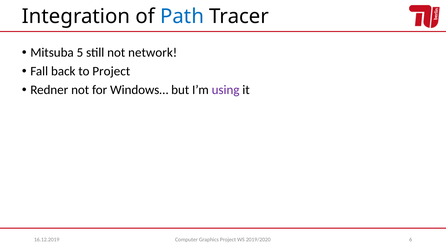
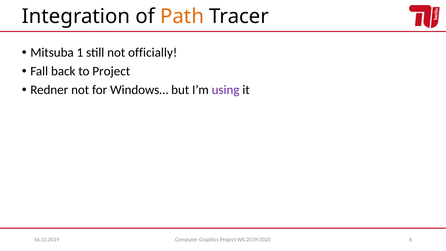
Path colour: blue -> orange (182, 16)
5: 5 -> 1 (80, 53)
network: network -> officially (153, 53)
